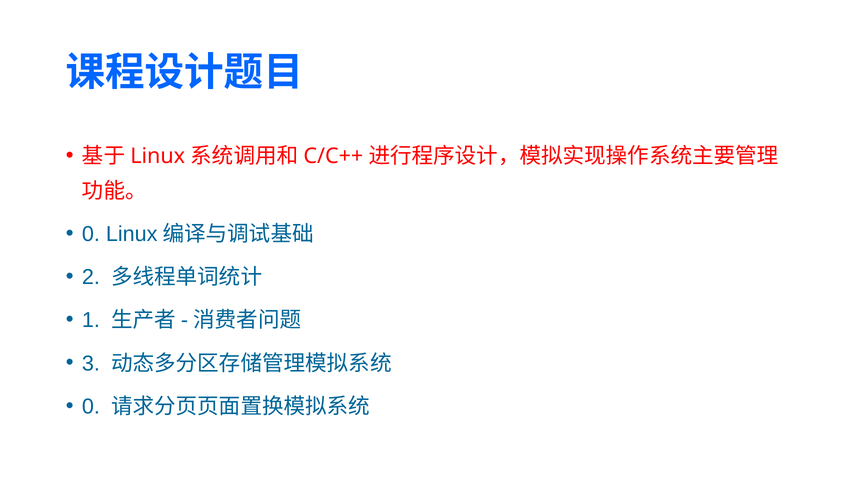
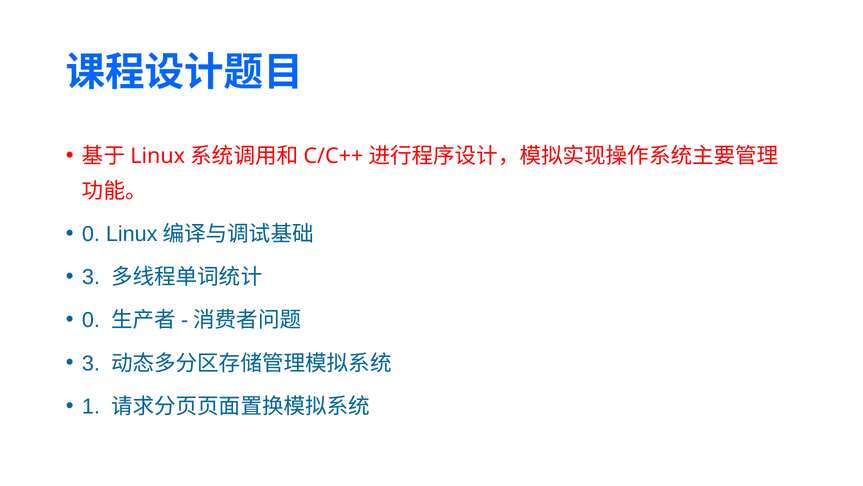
2: 2 -> 3 (91, 277)
1: 1 -> 0 (91, 320)
0: 0 -> 1 (91, 406)
